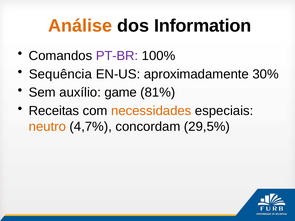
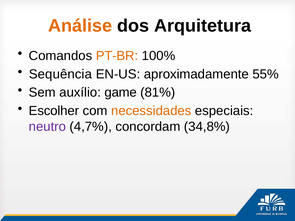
Information: Information -> Arquitetura (203, 26)
PT-BR colour: purple -> orange (117, 56)
30%: 30% -> 55% (266, 74)
Receitas: Receitas -> Escolher (54, 111)
neutro colour: orange -> purple (47, 127)
29,5%: 29,5% -> 34,8% (207, 127)
